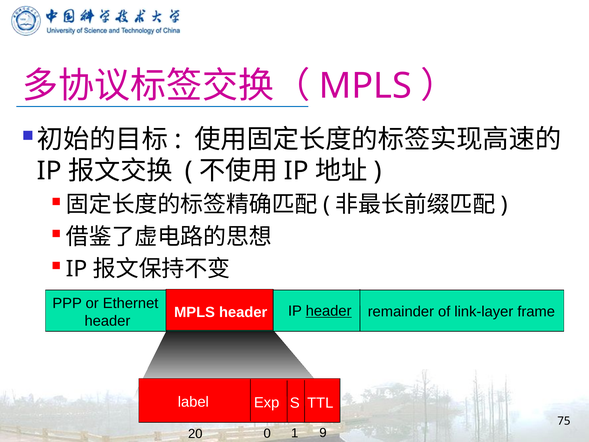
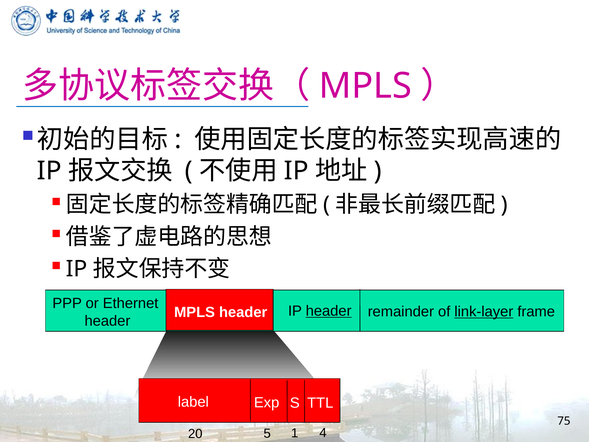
link-layer underline: none -> present (484, 311)
0: 0 -> 5 (267, 433)
9: 9 -> 4 (323, 433)
